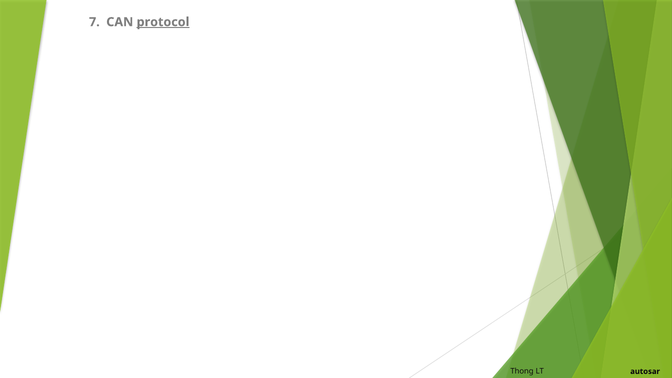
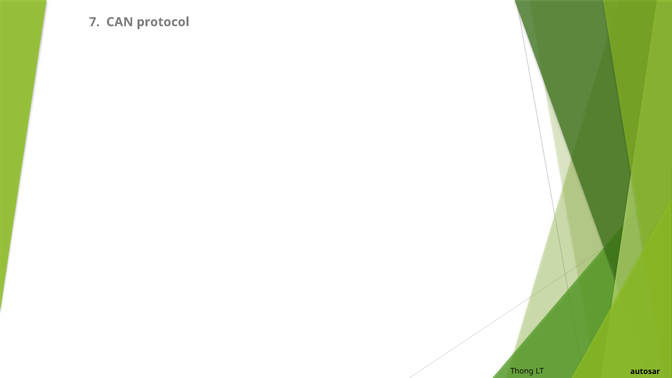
protocol underline: present -> none (163, 22)
